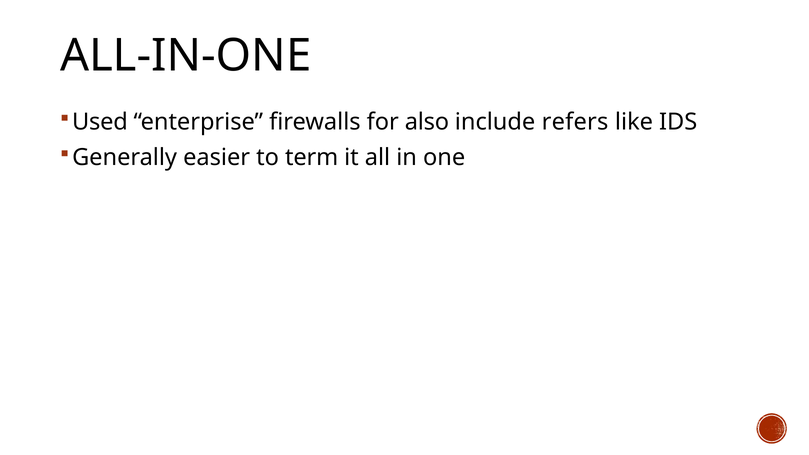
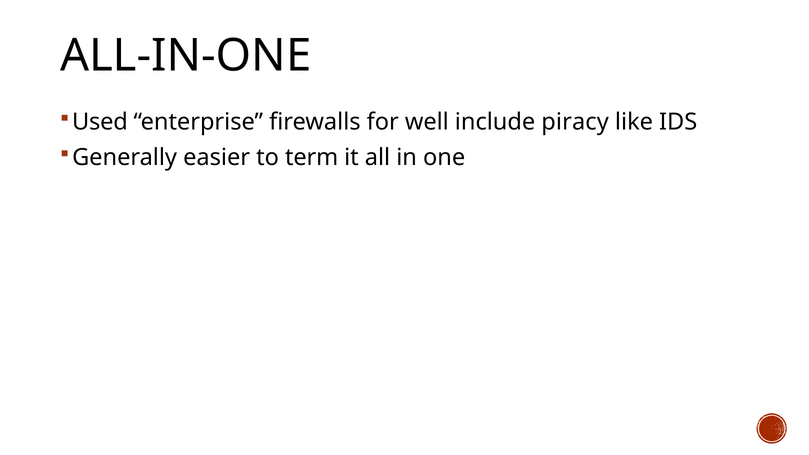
also: also -> well (427, 122)
refers: refers -> piracy (575, 122)
